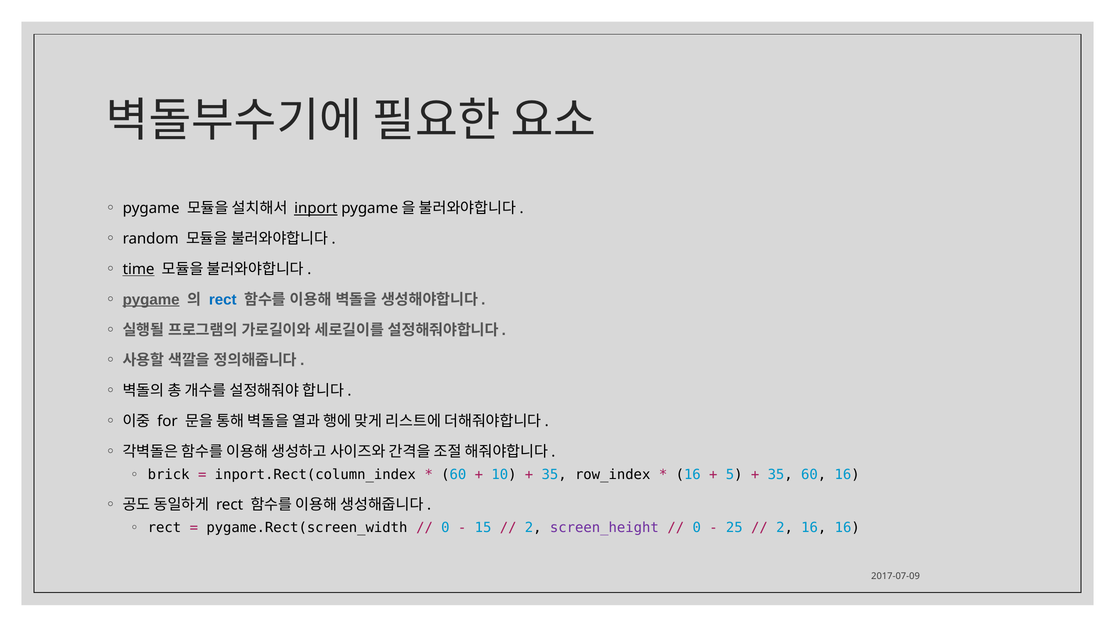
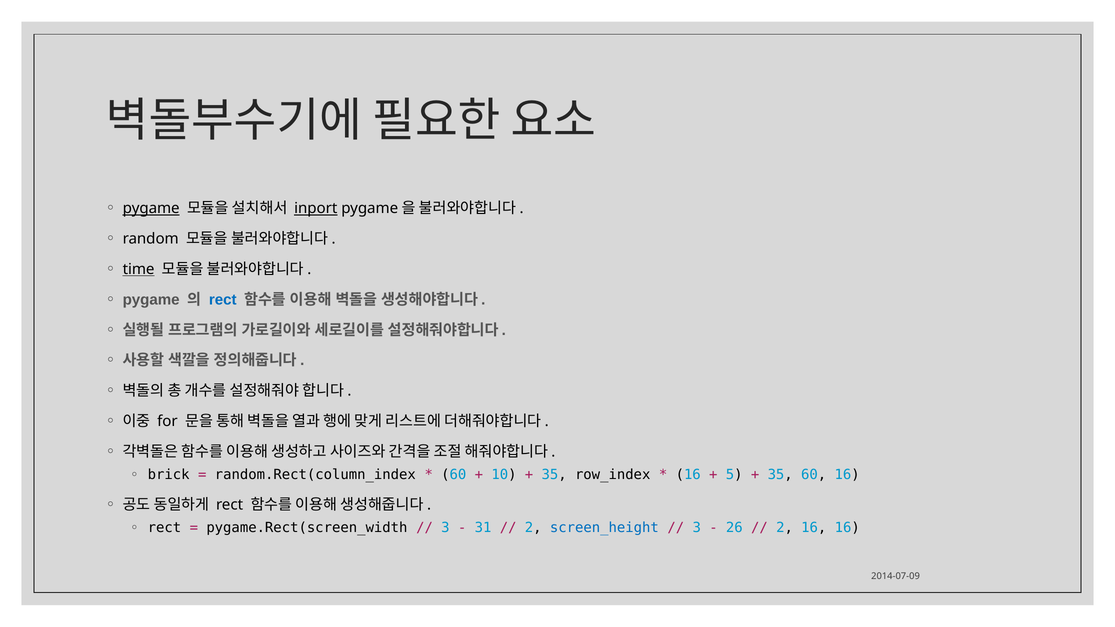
pygame underline: none -> present (151, 208)
pygame underline: present -> none (151, 300)
inport.Rect(column_index: inport.Rect(column_index -> random.Rect(column_index (315, 475)
0: 0 -> 3 (445, 528)
15: 15 -> 31 (483, 528)
screen_height colour: purple -> blue (604, 528)
0: 0 -> 3 (697, 528)
25: 25 -> 26 (734, 528)
2017-07-09: 2017-07-09 -> 2014-07-09 (896, 576)
